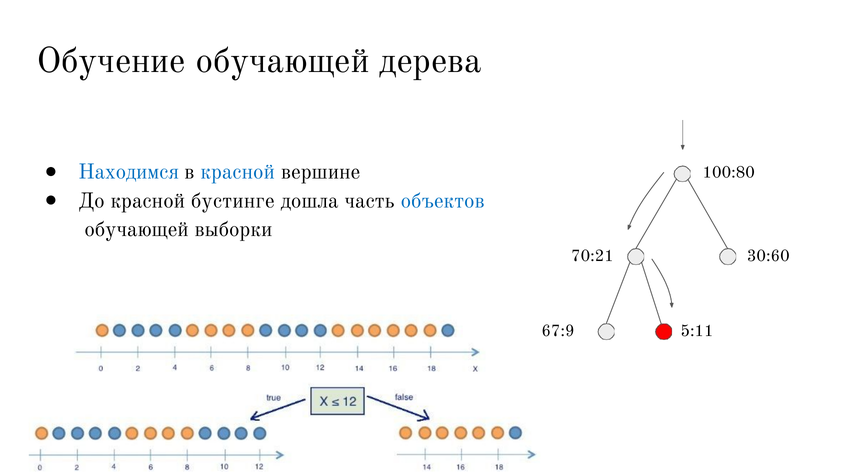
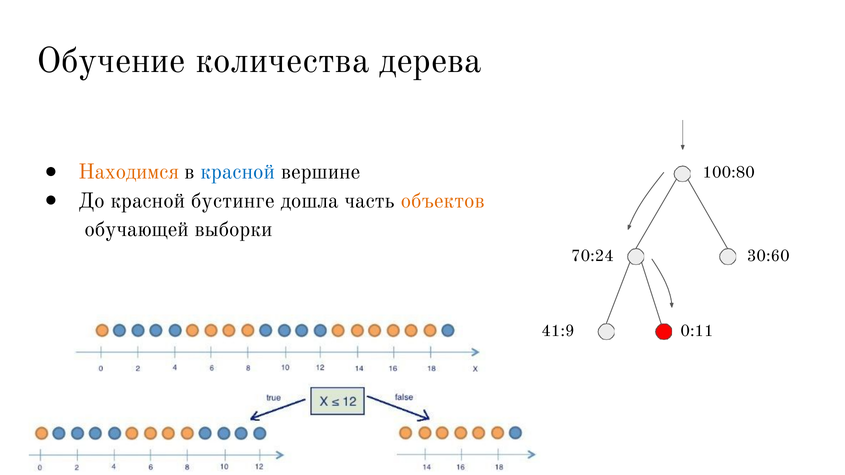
Обучение обучающей: обучающей -> количества (282, 61)
Находимся colour: blue -> orange (129, 172)
объектов colour: blue -> orange (443, 201)
70:21: 70:21 -> 70:24 (592, 256)
67:9: 67:9 -> 41:9 (558, 331)
5:11: 5:11 -> 0:11 (697, 331)
